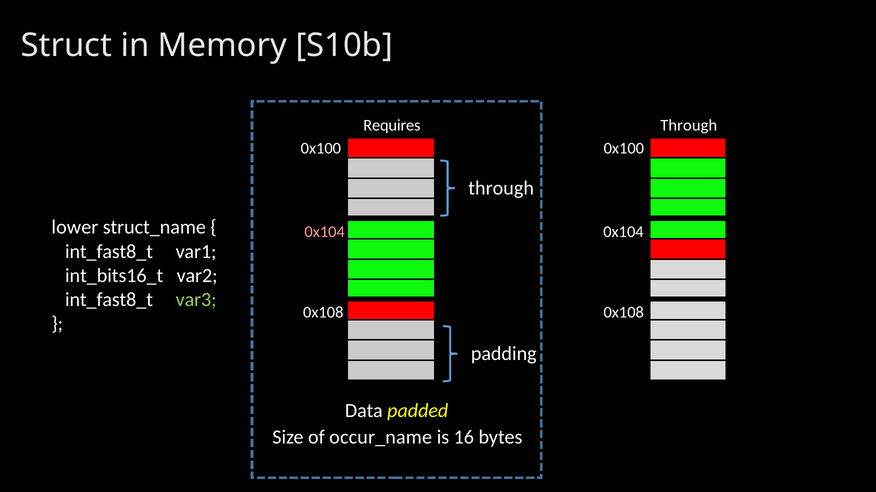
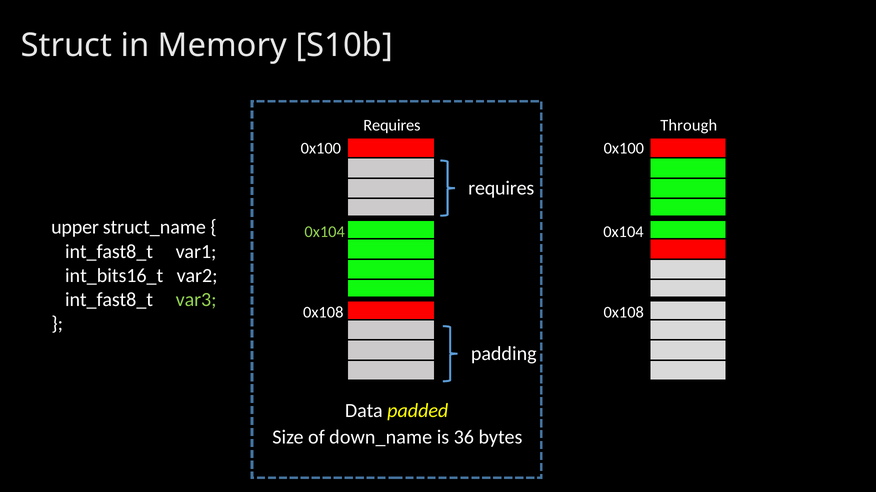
through: through -> requires (501, 188)
lower: lower -> upper (75, 228)
0x104 colour: pink -> light green (325, 232)
occur_name: occur_name -> down_name (381, 438)
16: 16 -> 36 (464, 438)
